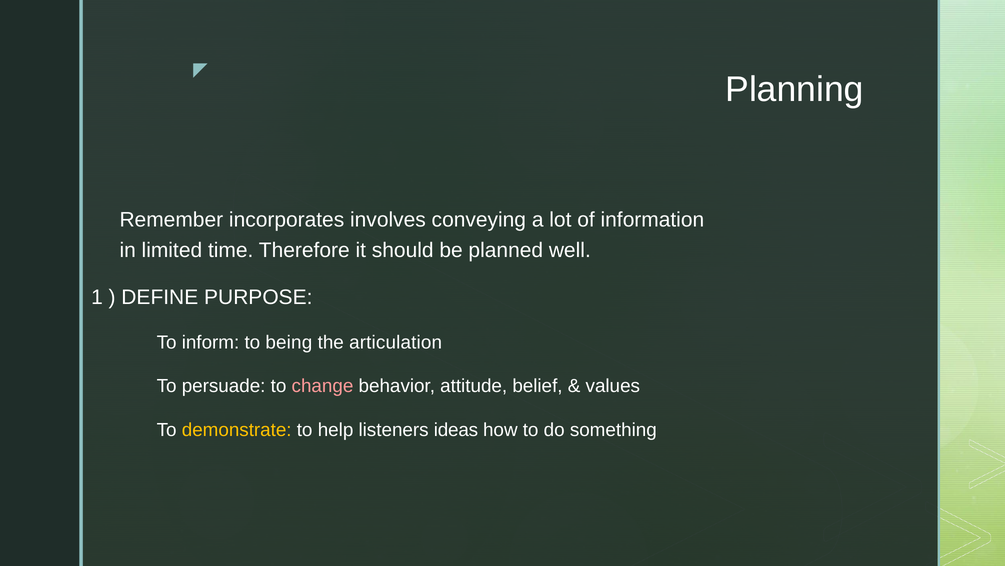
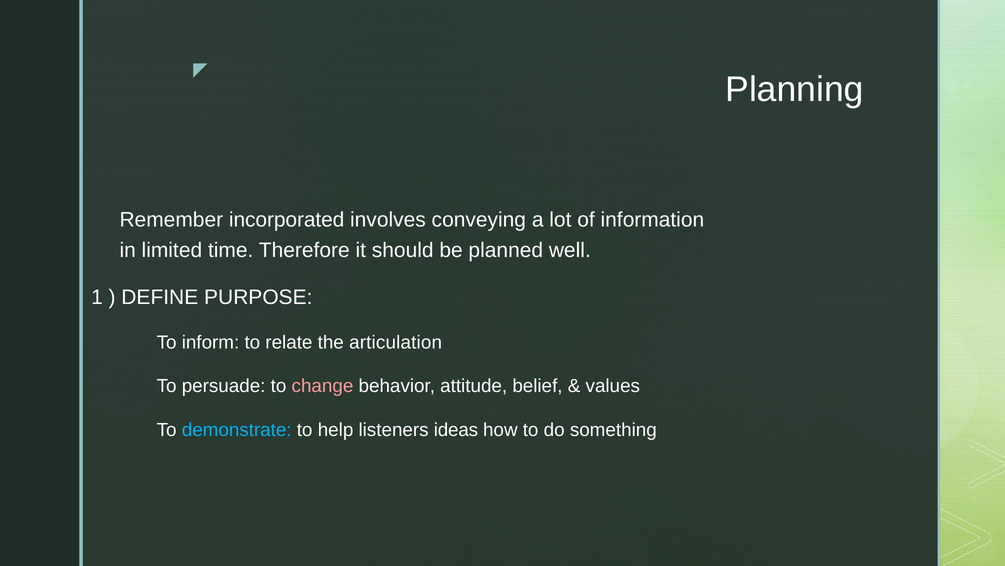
incorporates: incorporates -> incorporated (287, 220)
being: being -> relate (289, 342)
demonstrate colour: yellow -> light blue (237, 430)
